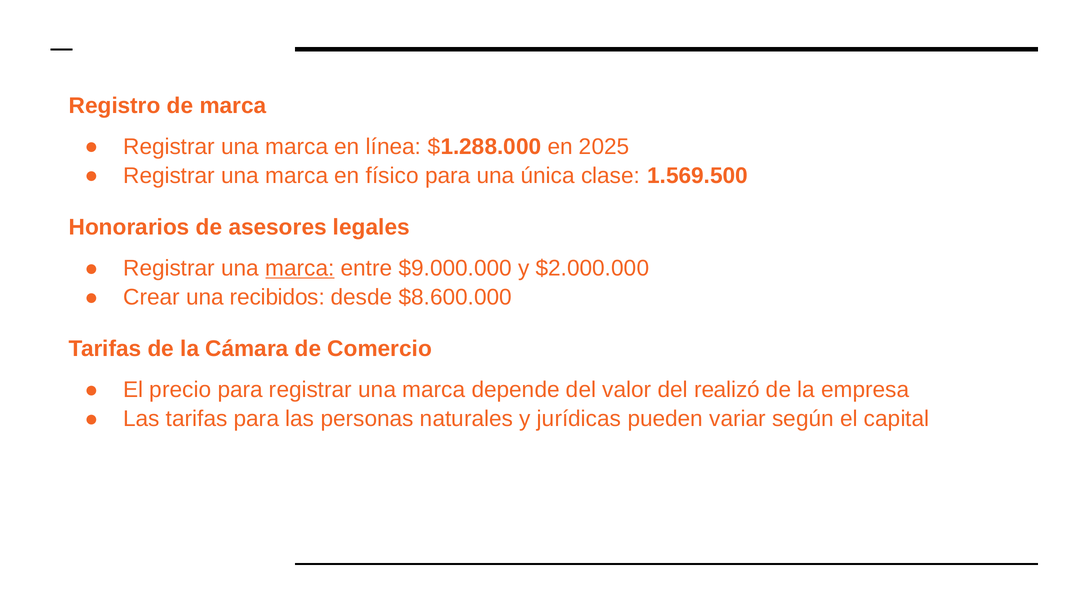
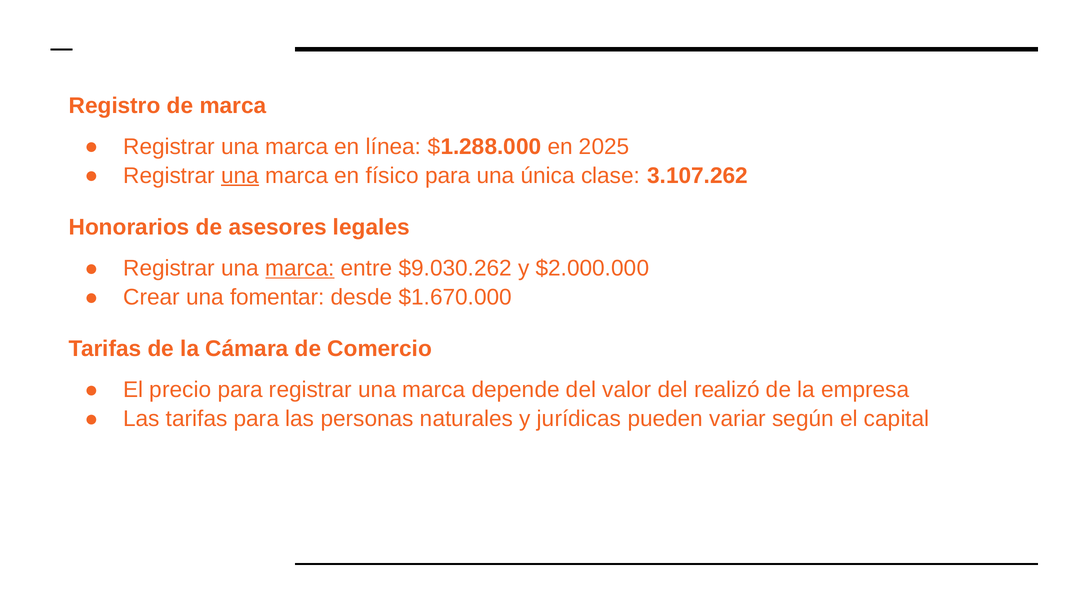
una underline: none -> present (240, 176)
1.569.500: 1.569.500 -> 3.107.262 (698, 176)
$9.000.000: $9.000.000 -> $9.030.262 (455, 268)
recibidos: recibidos -> fomentar (277, 297)
$8.600.000: $8.600.000 -> $1.670.000 (455, 297)
